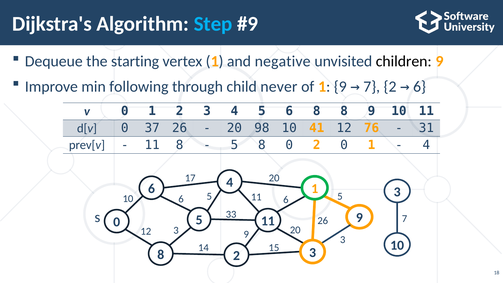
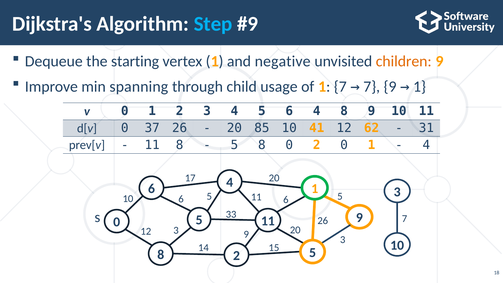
children colour: black -> orange (404, 61)
following: following -> spanning (139, 87)
never: never -> usage (279, 87)
1 9: 9 -> 7 (340, 87)
7 2: 2 -> 9 (390, 87)
6: 6 -> 1 (420, 87)
6 8: 8 -> 4 (317, 111)
98: 98 -> 85 (262, 128)
76: 76 -> 62 (372, 128)
8 3: 3 -> 5 (313, 252)
